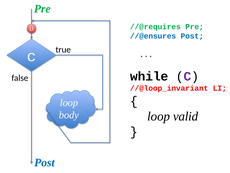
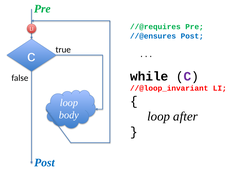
valid: valid -> after (185, 116)
